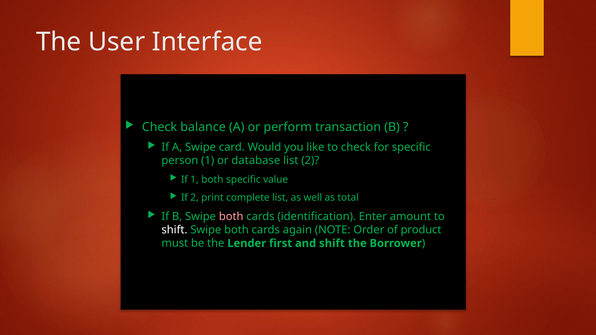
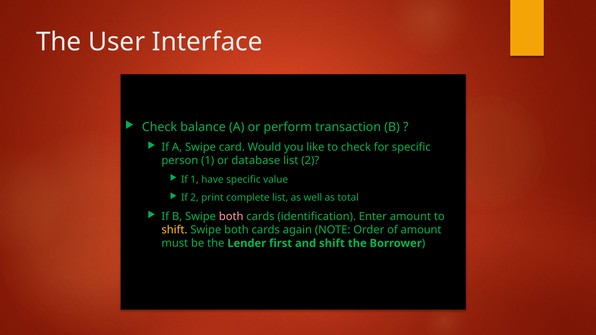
1 both: both -> have (212, 180)
shift colour: white -> yellow (174, 230)
of product: product -> amount (421, 230)
